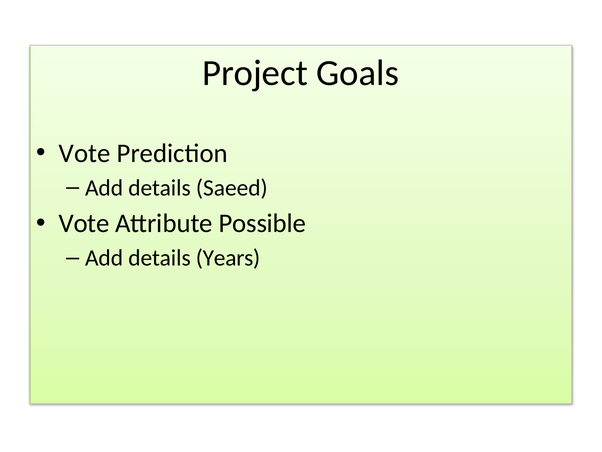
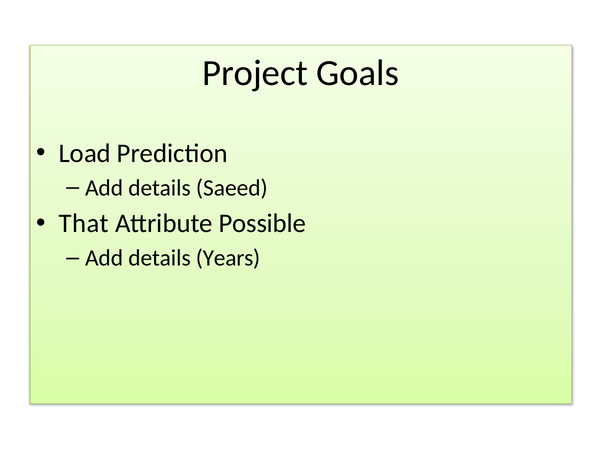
Vote: Vote -> Load (85, 153)
Vote: Vote -> That (84, 223)
